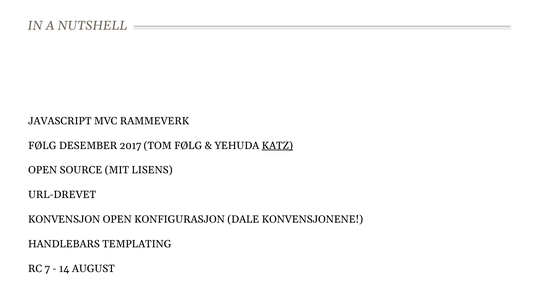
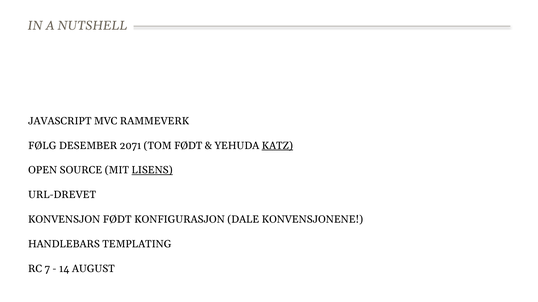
2017: 2017 -> 2071 (130, 146)
TOM FØLG: FØLG -> FØDT (188, 146)
LISENS underline: none -> present (152, 171)
KONVENSJON OPEN: OPEN -> FØDT (117, 220)
